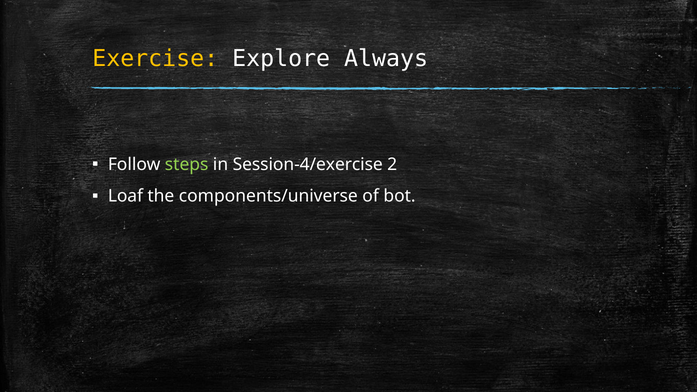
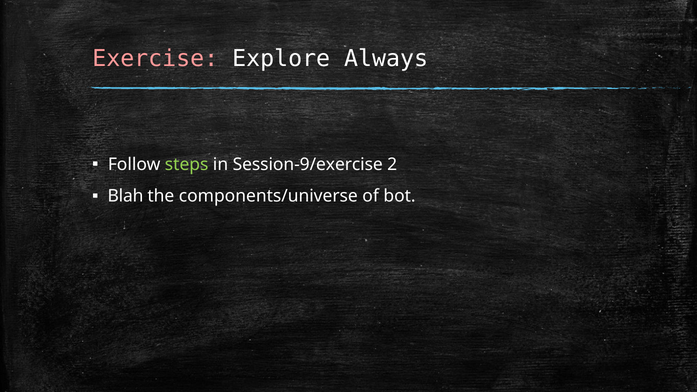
Exercise colour: yellow -> pink (155, 59)
Session-4/exercise: Session-4/exercise -> Session-9/exercise (308, 164)
Loaf: Loaf -> Blah (125, 196)
